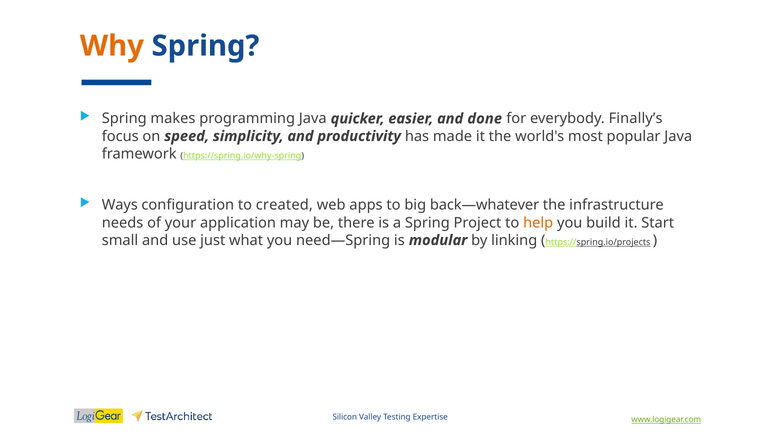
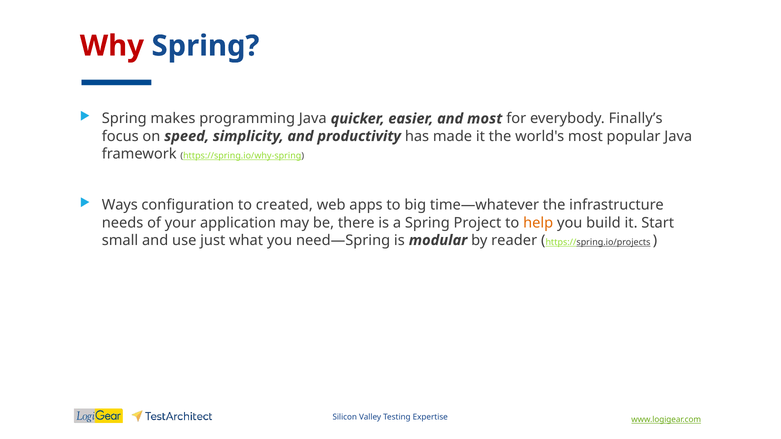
Why colour: orange -> red (112, 46)
and done: done -> most (485, 119)
back—whatever: back—whatever -> time—whatever (485, 205)
linking: linking -> reader (514, 240)
